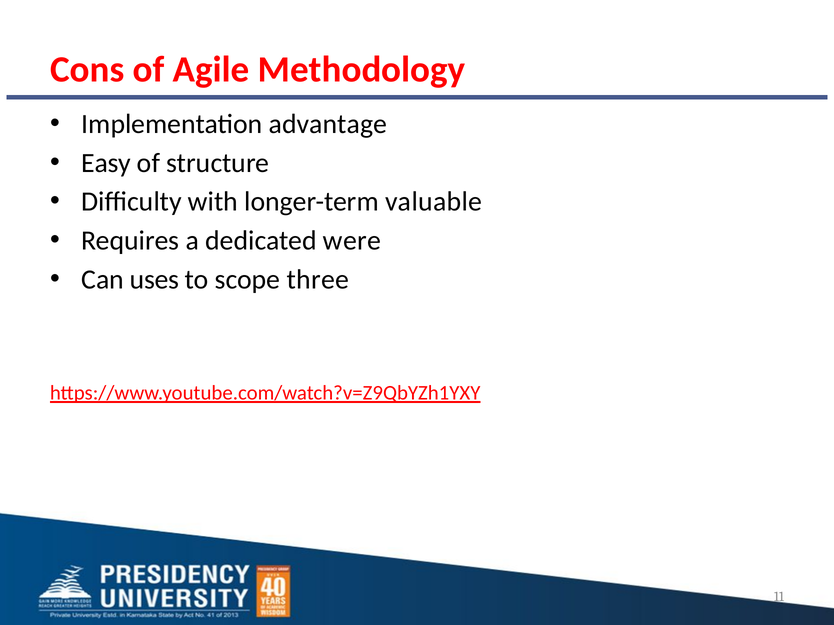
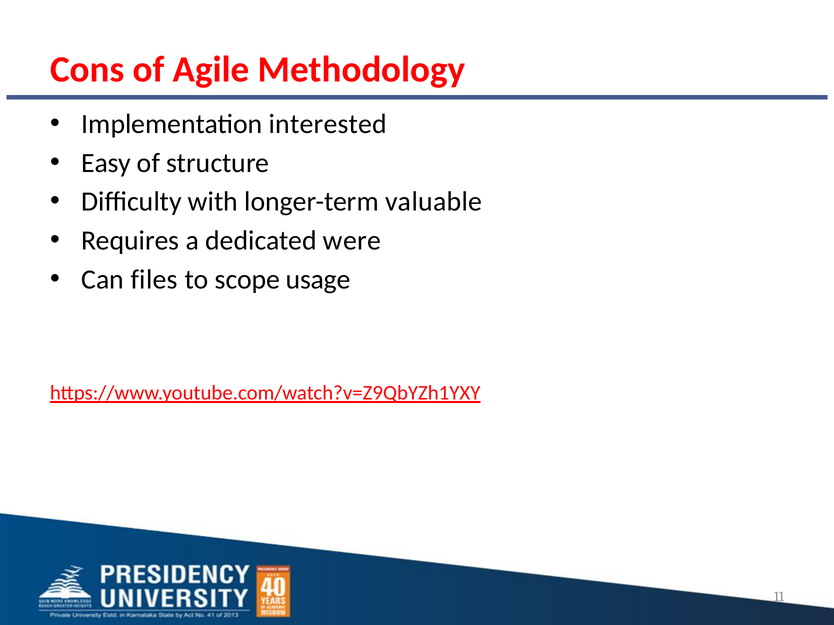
advantage: advantage -> interested (328, 124)
uses: uses -> files (154, 280)
three: three -> usage (318, 280)
